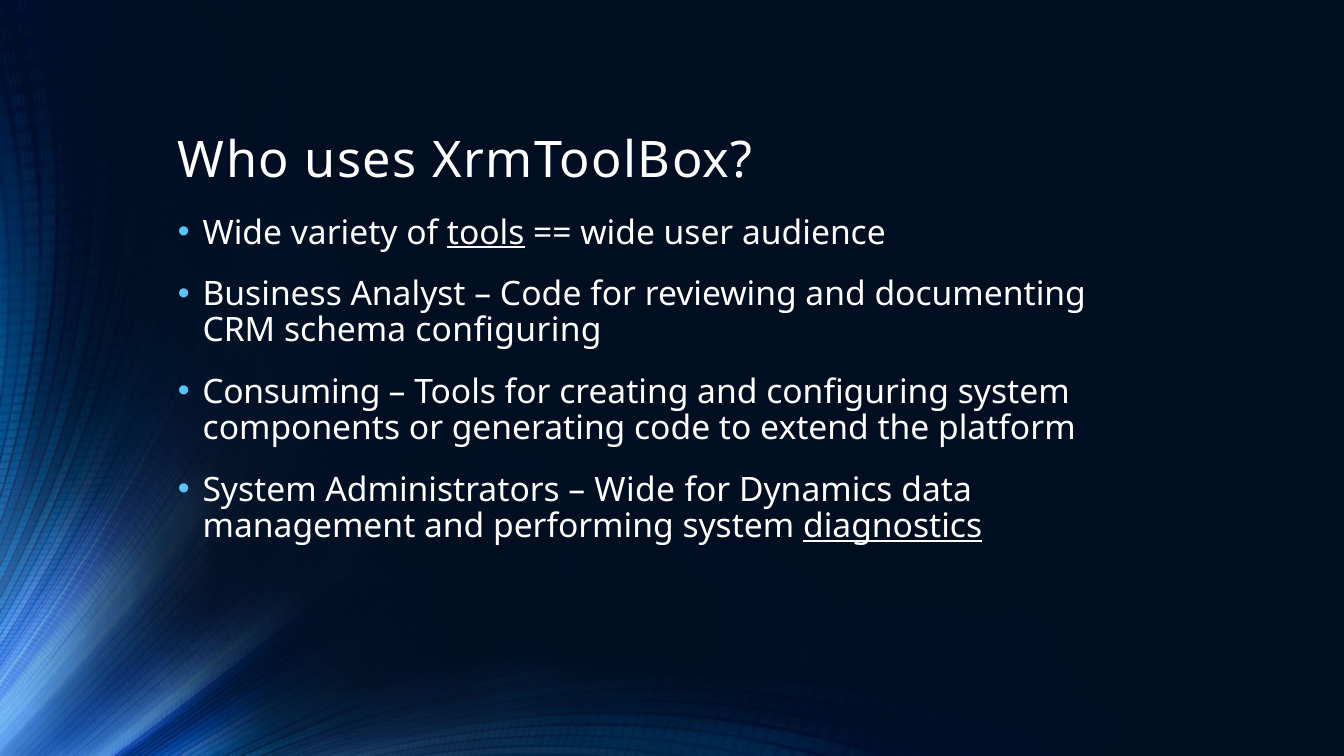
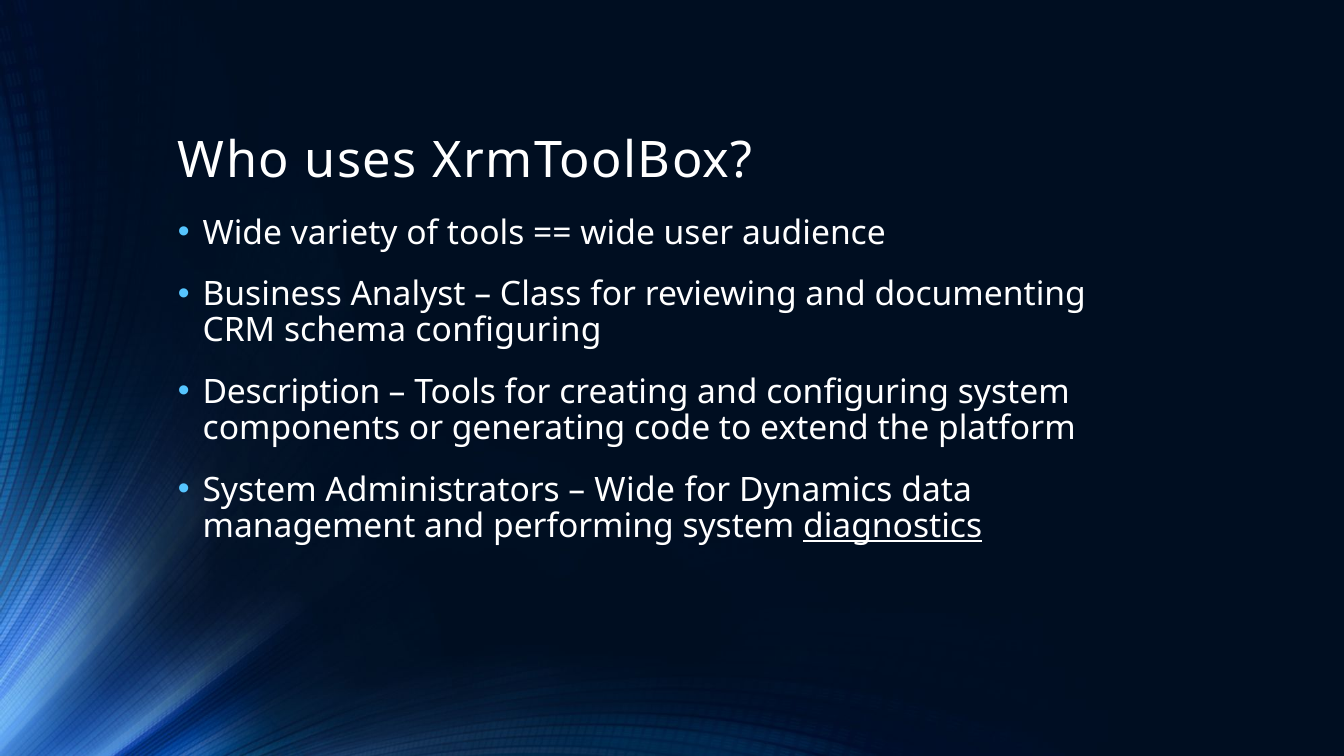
tools underline: present -> none (486, 233)
Code: Code -> Class (541, 295)
Consuming: Consuming -> Description (291, 392)
